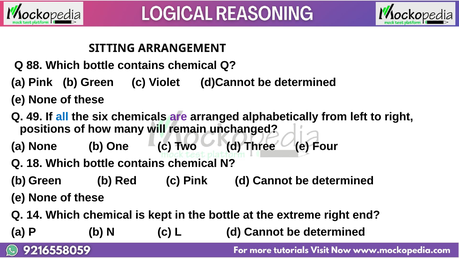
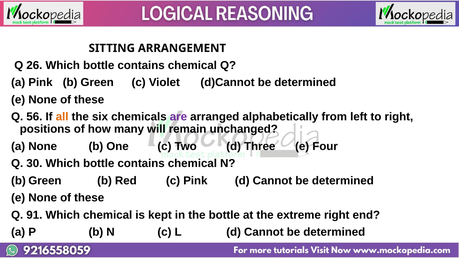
88: 88 -> 26 (34, 65)
49: 49 -> 56 (34, 117)
all colour: blue -> orange (62, 117)
18: 18 -> 30 (34, 164)
14: 14 -> 91 (34, 215)
